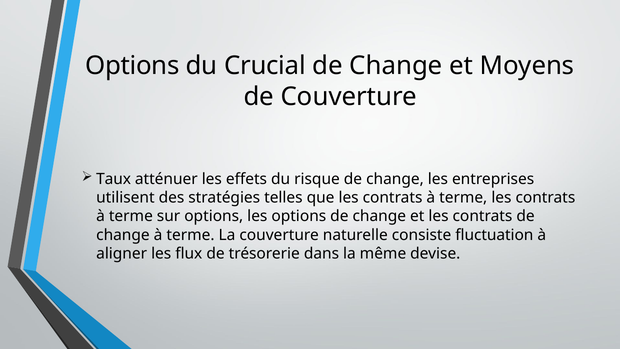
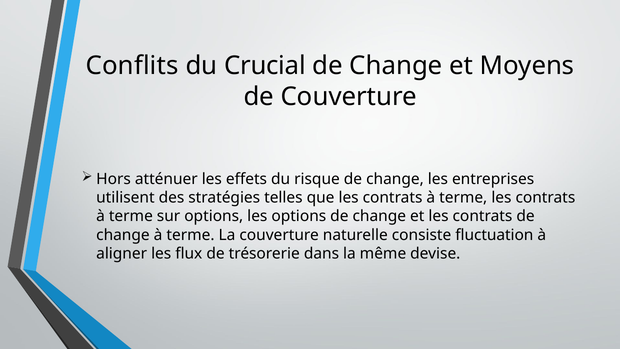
Options: Options -> Conflits (132, 66)
Taux: Taux -> Hors (114, 179)
